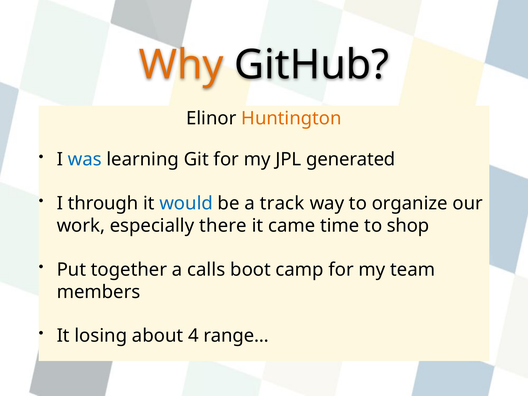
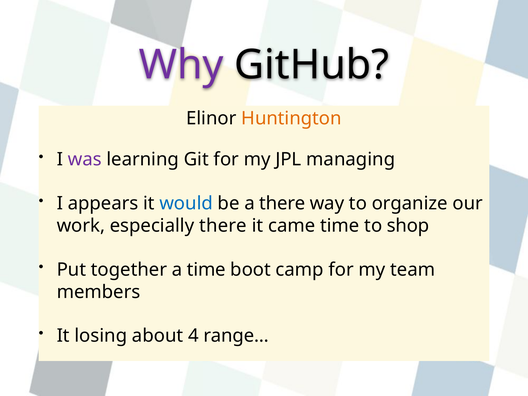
Why colour: orange -> purple (181, 65)
was colour: blue -> purple (85, 159)
generated: generated -> managing (351, 159)
through: through -> appears (103, 203)
a track: track -> there (282, 203)
a calls: calls -> time (206, 270)
